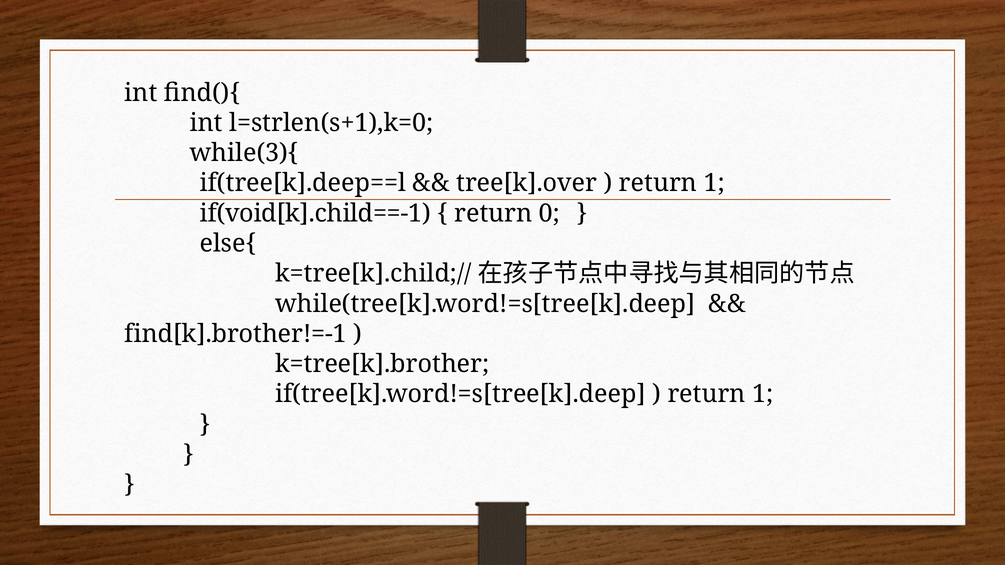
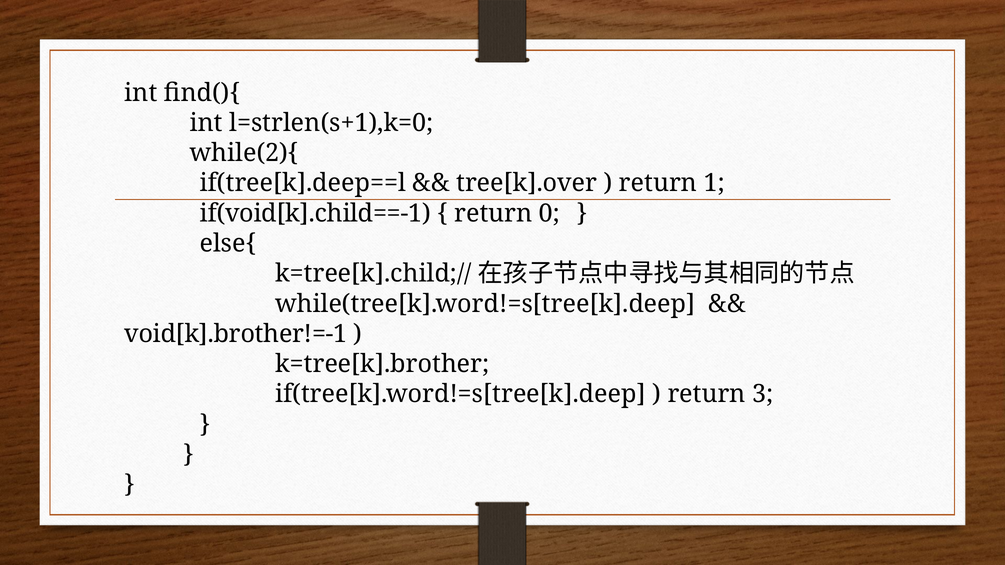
while(3){: while(3){ -> while(2){ (244, 153)
find[k].brother!=-1: find[k].brother!=-1 -> void[k].brother!=-1 (236, 334)
1: 1 -> 3 (763, 394)
